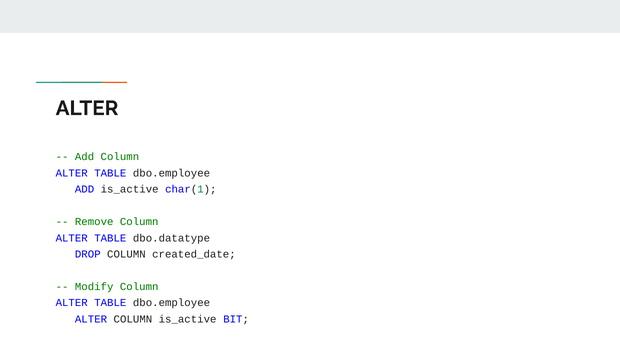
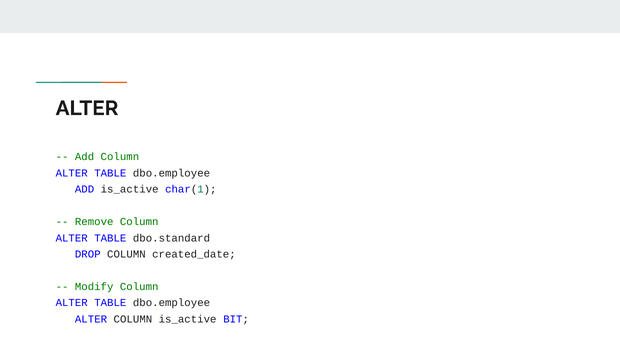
dbo.datatype: dbo.datatype -> dbo.standard (171, 238)
